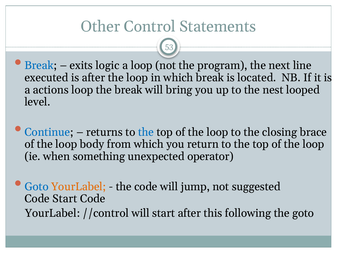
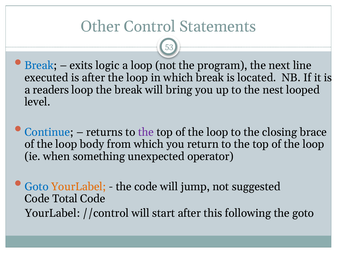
actions: actions -> readers (51, 90)
the colour: blue -> purple (146, 132)
Code Start: Start -> Total (65, 199)
